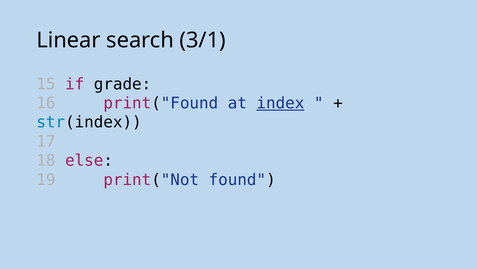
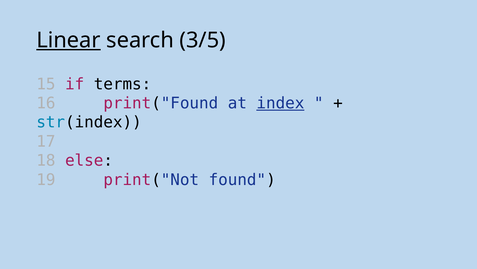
Linear underline: none -> present (68, 40)
3/1: 3/1 -> 3/5 (203, 40)
grade: grade -> terms (123, 84)
